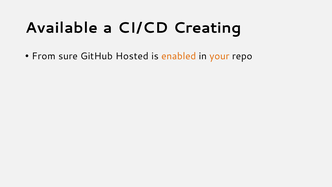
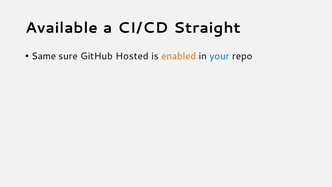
Creating: Creating -> Straight (207, 28)
From: From -> Same (44, 56)
your colour: orange -> blue (219, 56)
